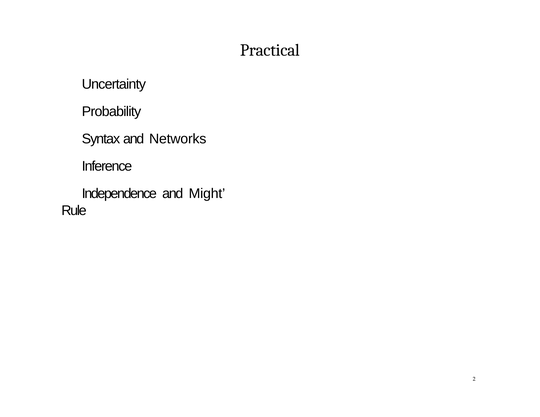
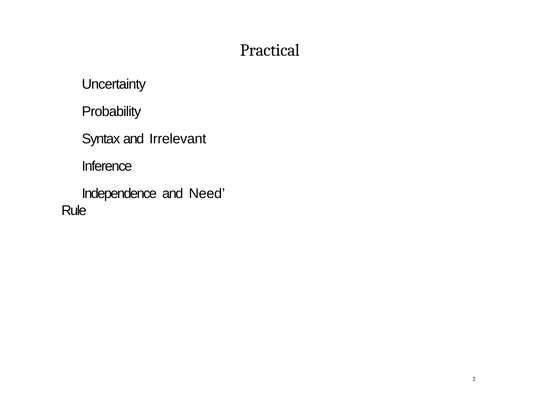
Networks: Networks -> Irrelevant (178, 139)
Might: Might -> Need (207, 194)
